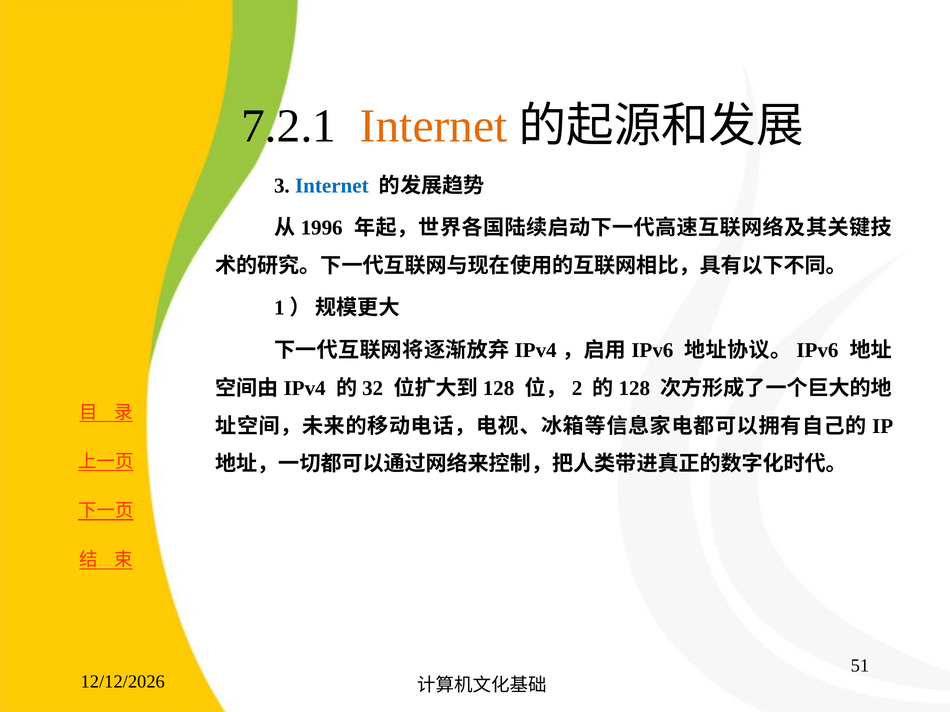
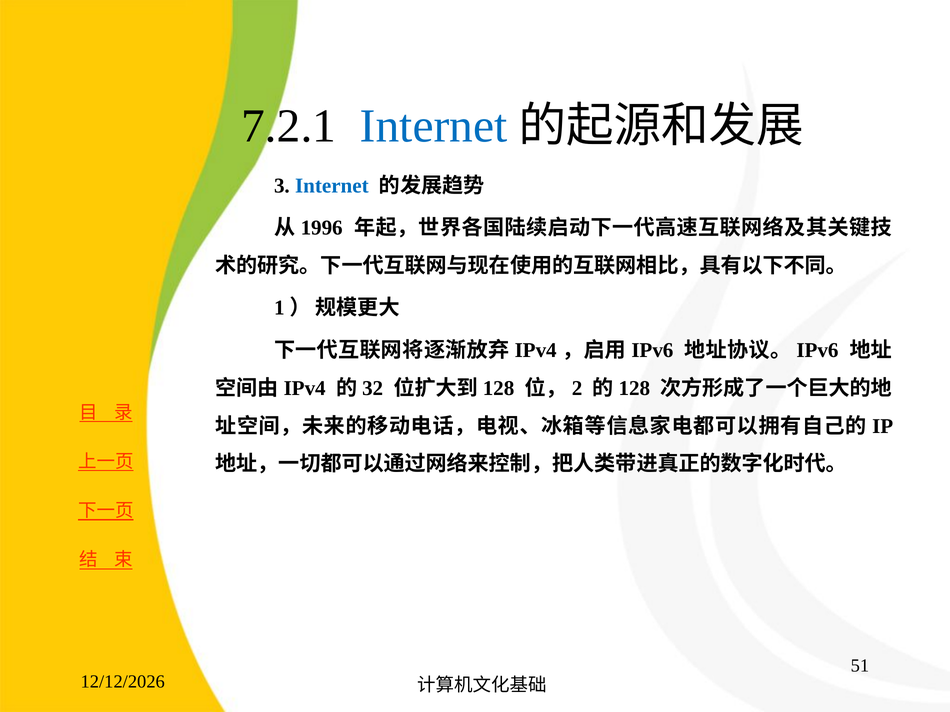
Internet colour: orange -> blue (434, 126)
